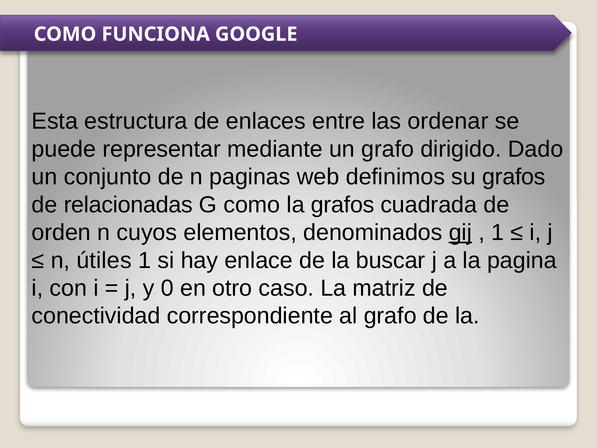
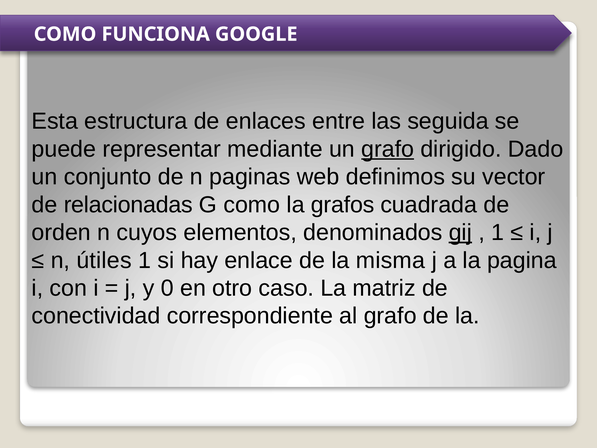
ordenar: ordenar -> seguida (448, 121)
grafo underline: none -> present (388, 149)
su grafos: grafos -> vector (514, 177)
buscar: buscar -> misma (390, 260)
